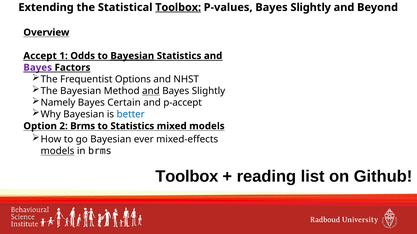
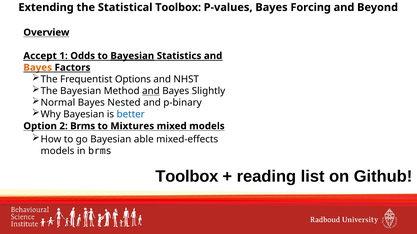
Toolbox underline: present -> none (178, 7)
P-values Bayes Slightly: Slightly -> Forcing (311, 7)
Bayes colour: purple -> orange (38, 68)
Namely: Namely -> Normal (58, 103)
Certain: Certain -> Nested (124, 103)
p-accept: p-accept -> p-binary (183, 103)
to Statistics: Statistics -> Mixtures (132, 126)
ever: ever -> able (144, 140)
models underline: present -> none (58, 151)
